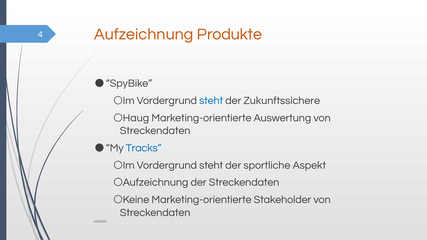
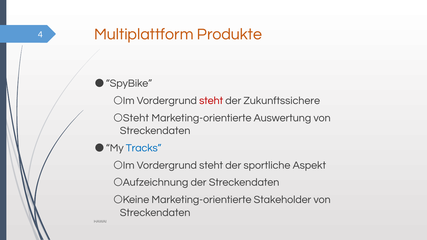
Aufzeichnung: Aufzeichnung -> Multiplattform (144, 34)
steht colour: blue -> red (211, 101)
Haug: Haug -> Steht (136, 118)
